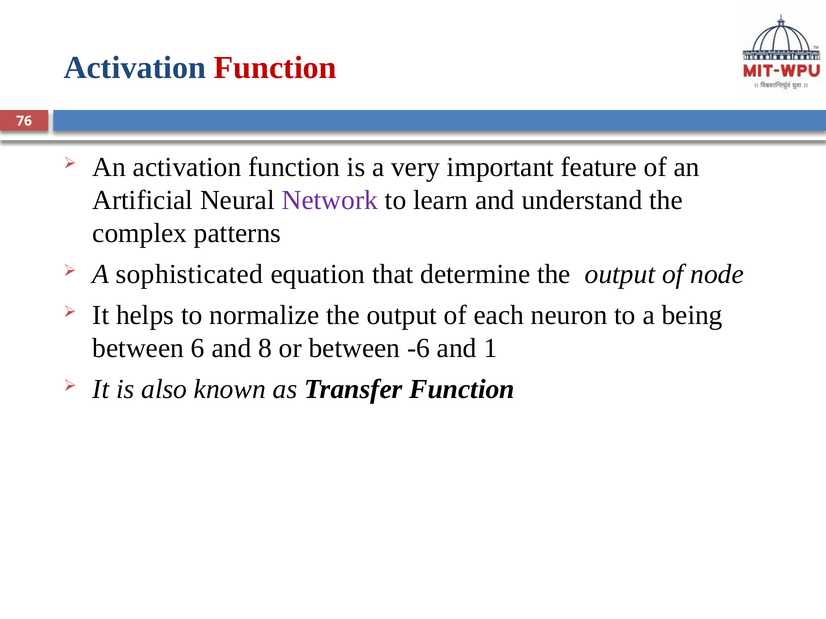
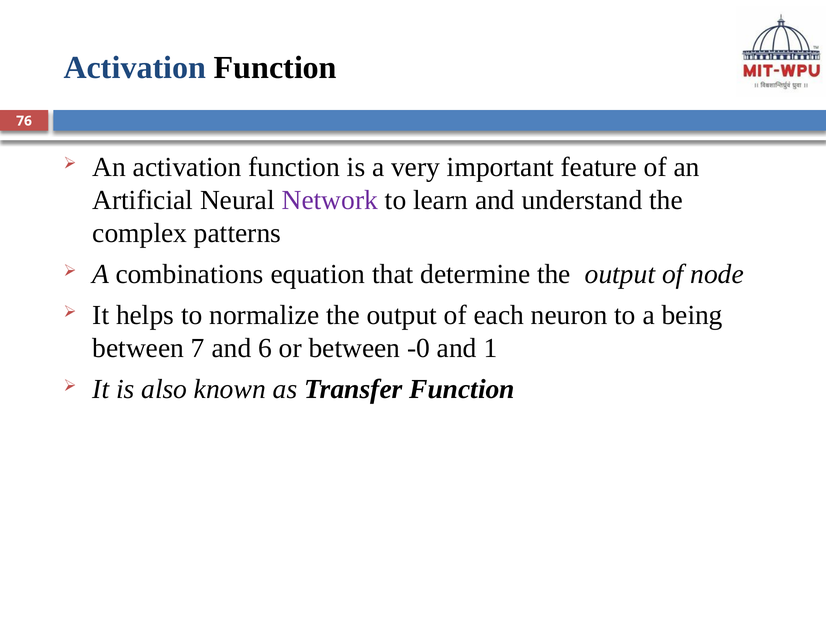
Function colour: red -> black (275, 68)
sophisticated: sophisticated -> combinations (190, 274)
6: 6 -> 7 (198, 348)
8: 8 -> 6 (265, 348)
-6: -6 -> -0 (419, 348)
